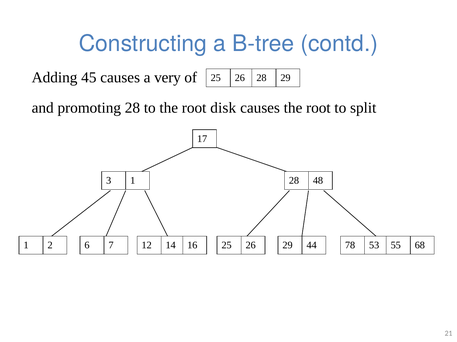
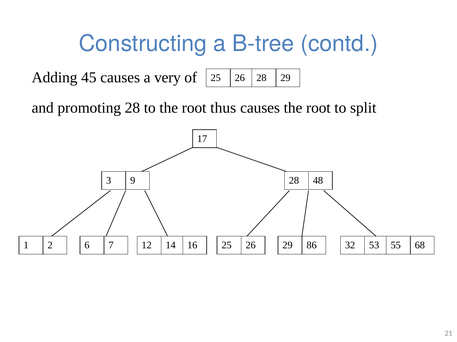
disk: disk -> thus (223, 108)
3 1: 1 -> 9 (133, 181)
44: 44 -> 86 (312, 246)
78: 78 -> 32 (350, 246)
